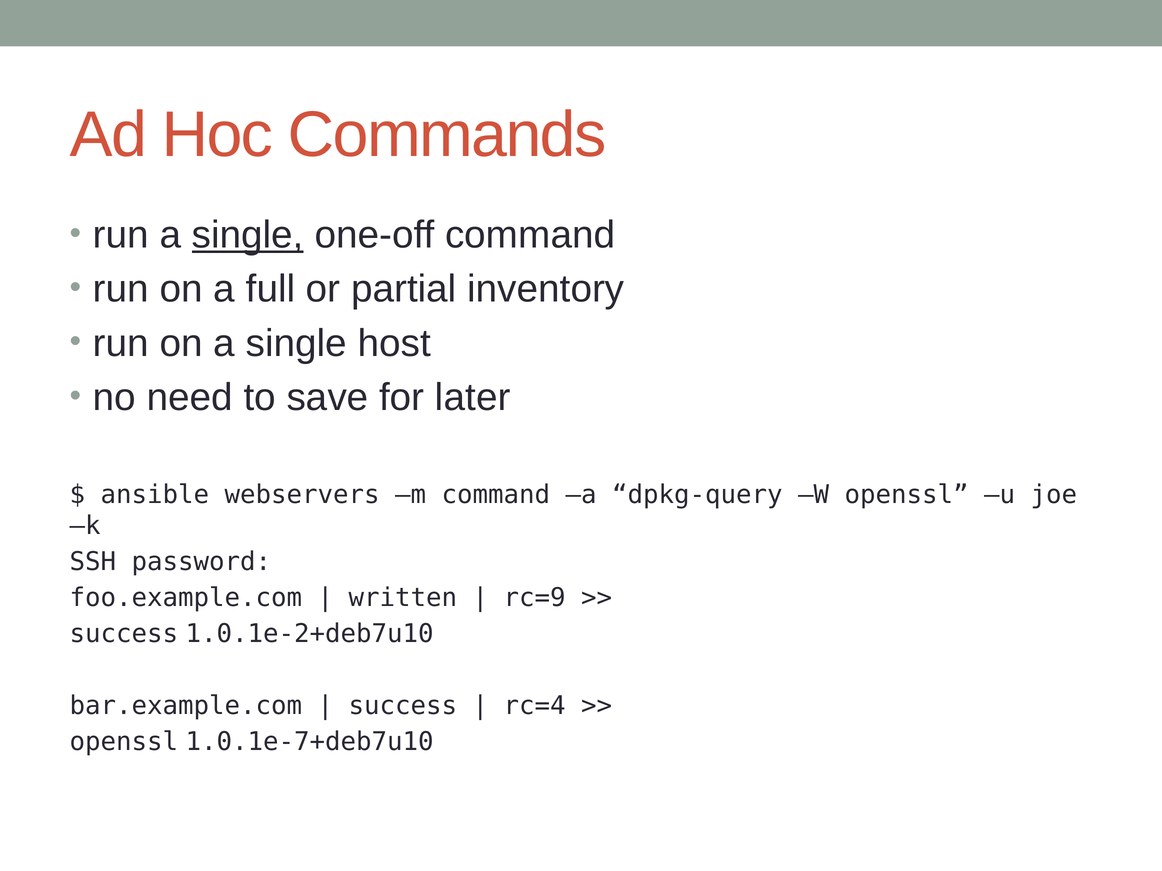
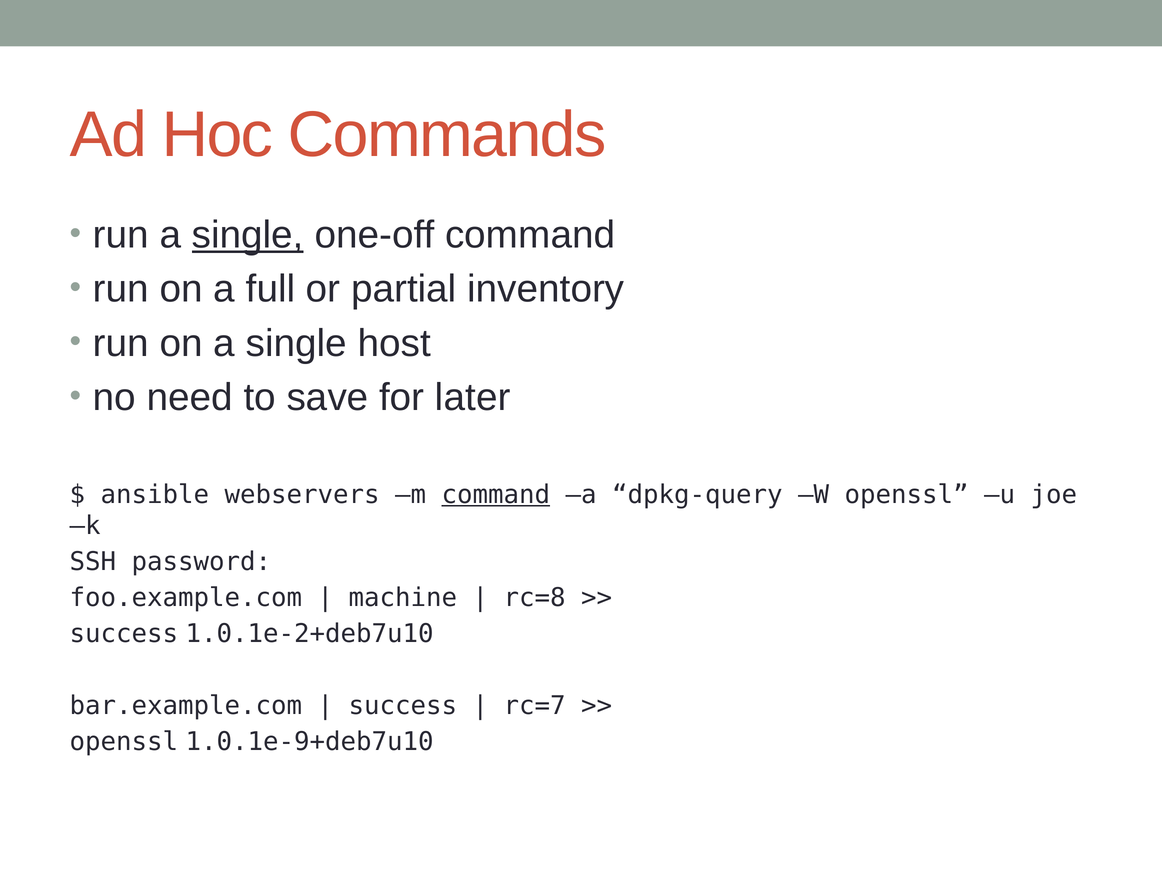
command underline: none -> present (496, 495)
written: written -> machine (403, 598)
rc=9: rc=9 -> rc=8 (535, 598)
rc=4: rc=4 -> rc=7 (535, 706)
1.0.1e-7+deb7u10: 1.0.1e-7+deb7u10 -> 1.0.1e-9+deb7u10 (310, 742)
